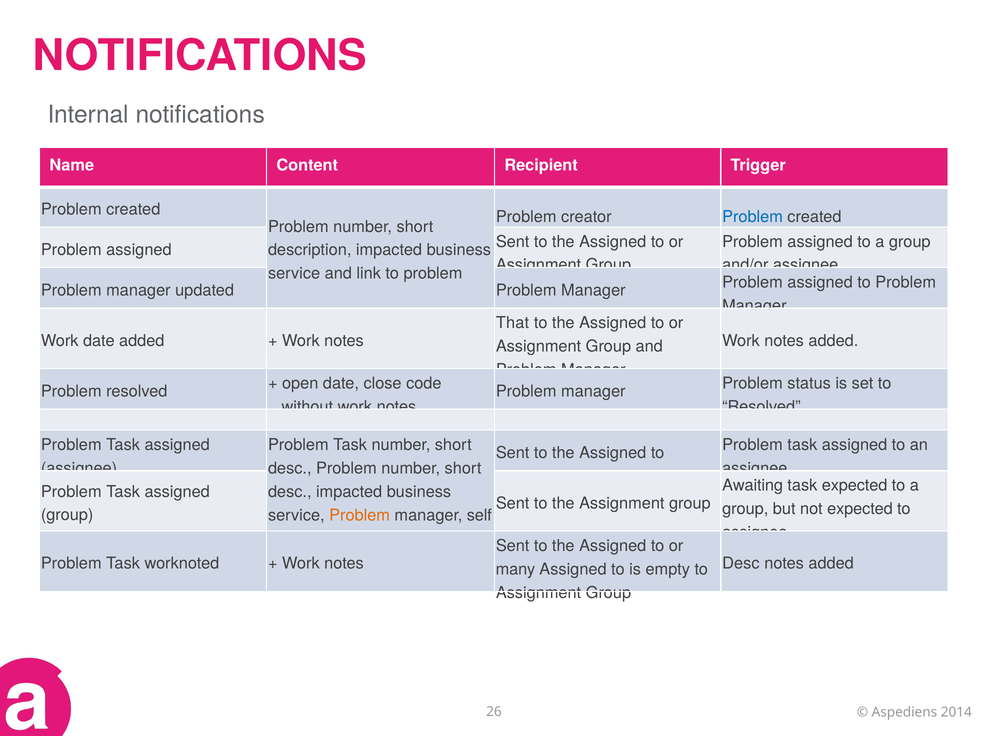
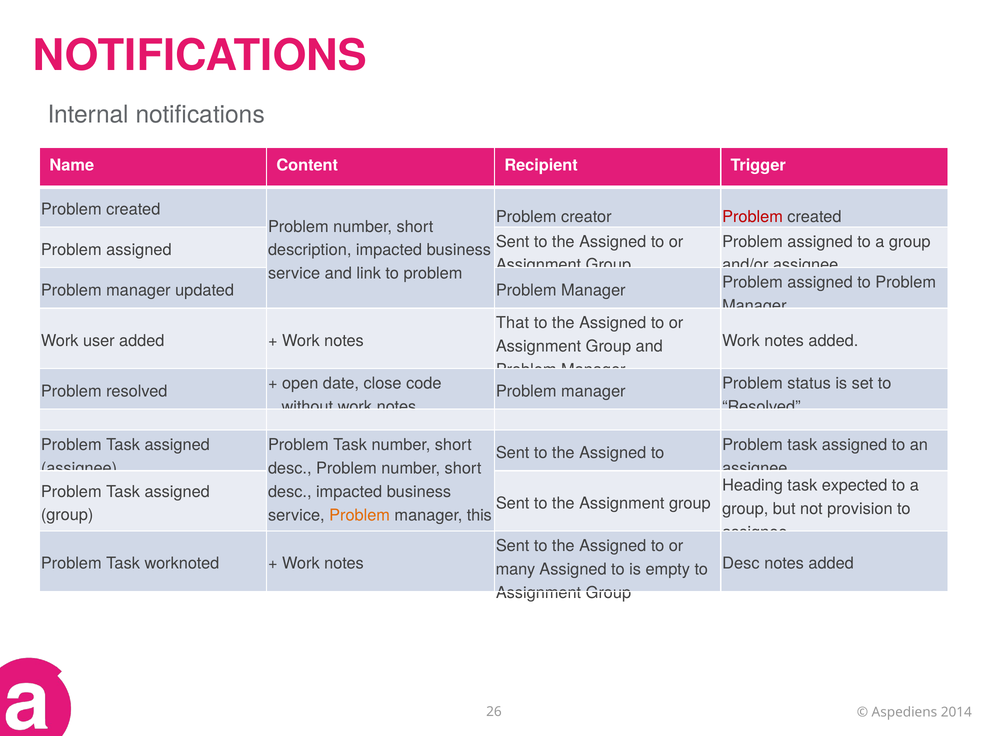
Problem colour: blue -> red (753, 217)
Work date: date -> user (99, 341)
Awaiting: Awaiting -> Heading (753, 486)
not expected: expected -> provision (860, 509)
self: self -> this (479, 515)
